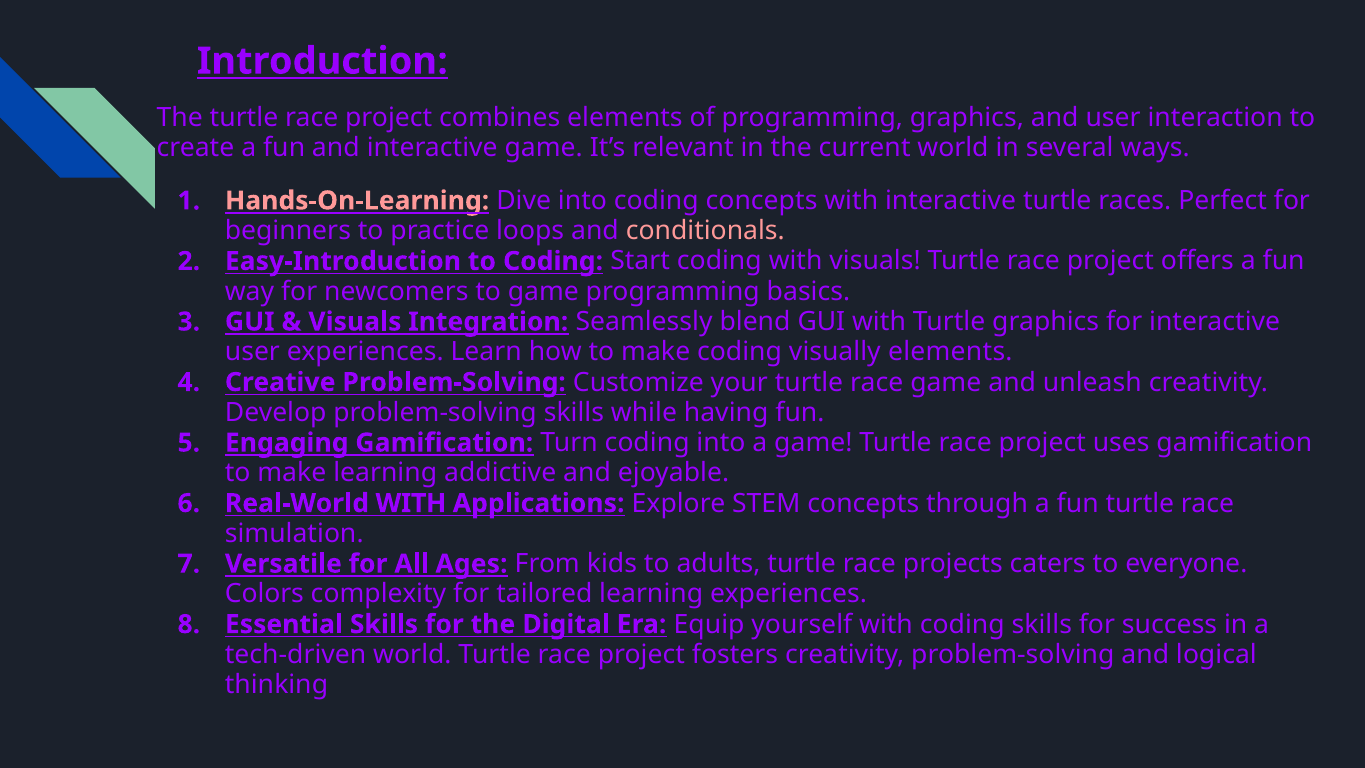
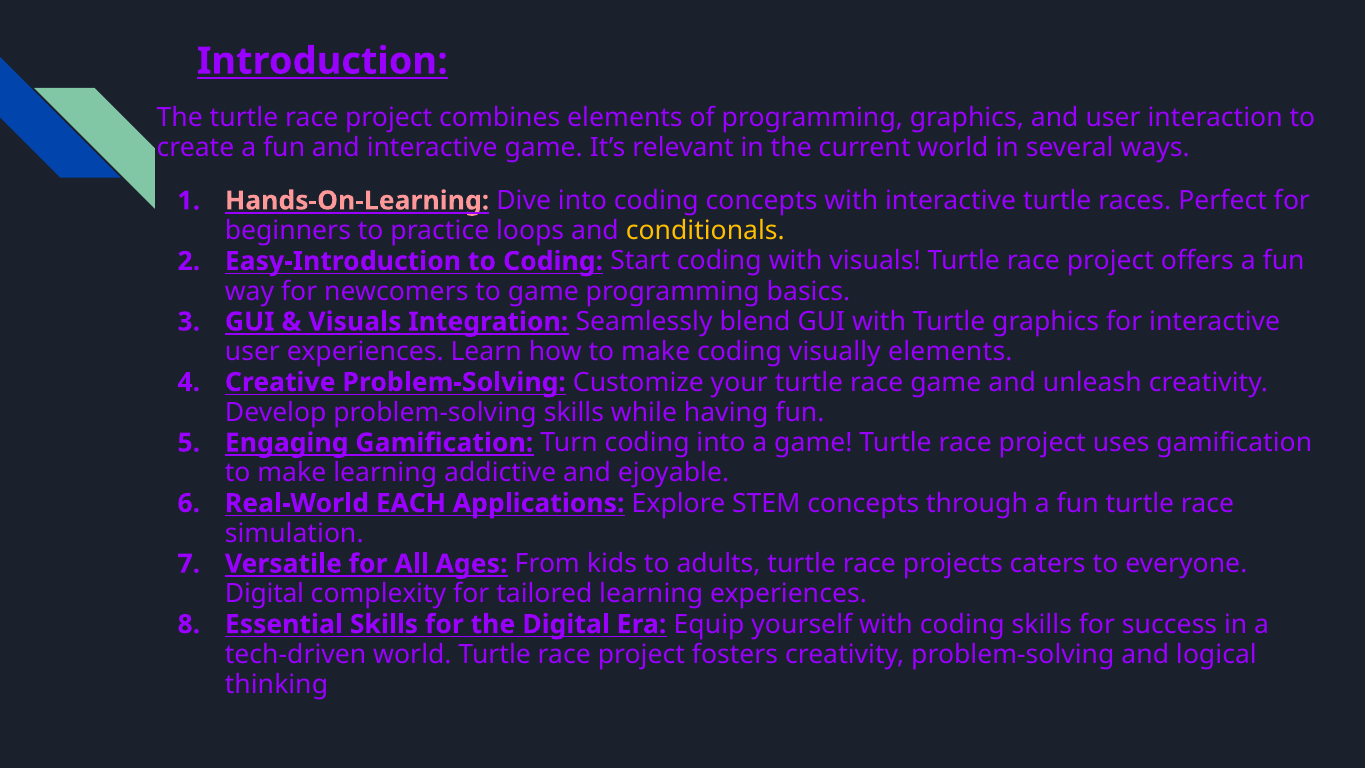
conditionals colour: pink -> yellow (705, 231)
Real-World WITH: WITH -> EACH (411, 503)
Colors: Colors -> Digital (264, 594)
